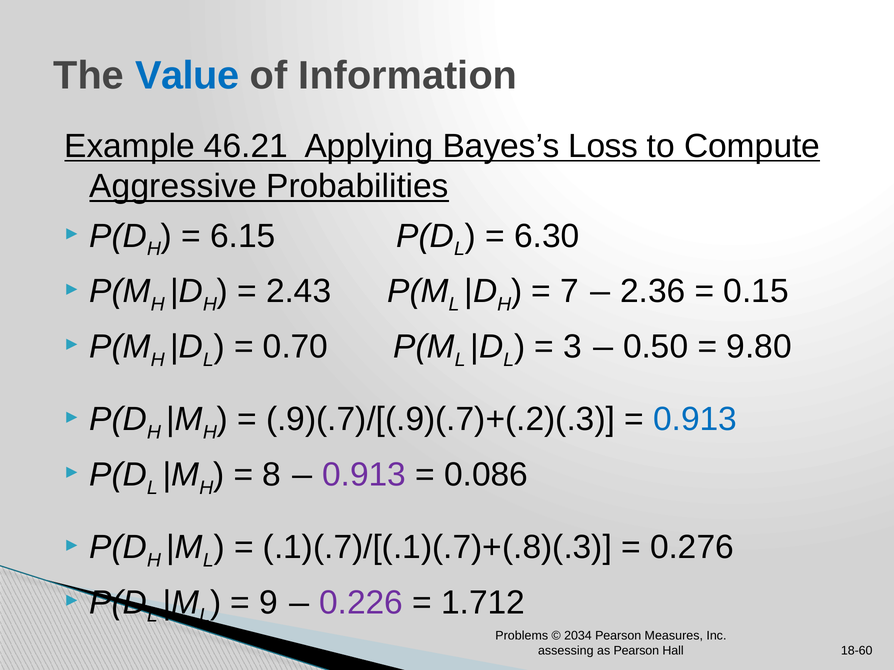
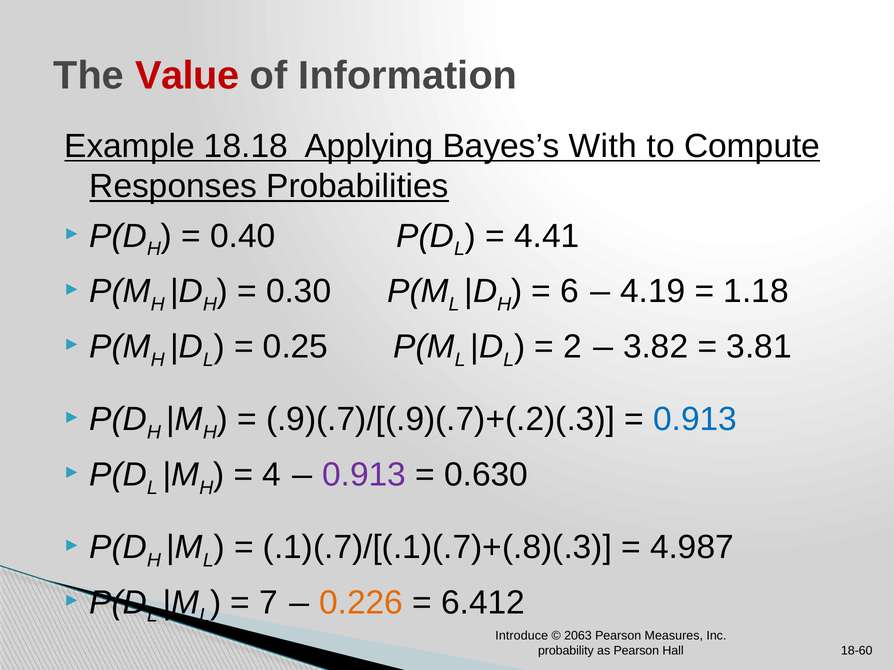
Value colour: blue -> red (187, 76)
46.21: 46.21 -> 18.18 (246, 146)
Loss: Loss -> With (603, 146)
Aggressive: Aggressive -> Responses (173, 186)
6.15: 6.15 -> 0.40 (243, 236)
6.30: 6.30 -> 4.41 (547, 236)
2.36: 2.36 -> 4.19 (653, 292)
0.15: 0.15 -> 1.18 (756, 292)
2.43: 2.43 -> 0.30 (299, 292)
7: 7 -> 6 (570, 292)
0.50: 0.50 -> 3.82 (656, 347)
9.80: 9.80 -> 3.81 (759, 347)
0.70: 0.70 -> 0.25 (296, 347)
3: 3 -> 2 (573, 347)
0.086: 0.086 -> 0.630 (486, 475)
8: 8 -> 4 (272, 475)
0.276: 0.276 -> 4.987 (692, 548)
0.226 colour: purple -> orange (361, 603)
1.712: 1.712 -> 6.412 (483, 603)
9: 9 -> 7 (269, 603)
Problems: Problems -> Introduce (522, 636)
2034: 2034 -> 2063 (578, 636)
assessing: assessing -> probability (566, 651)
